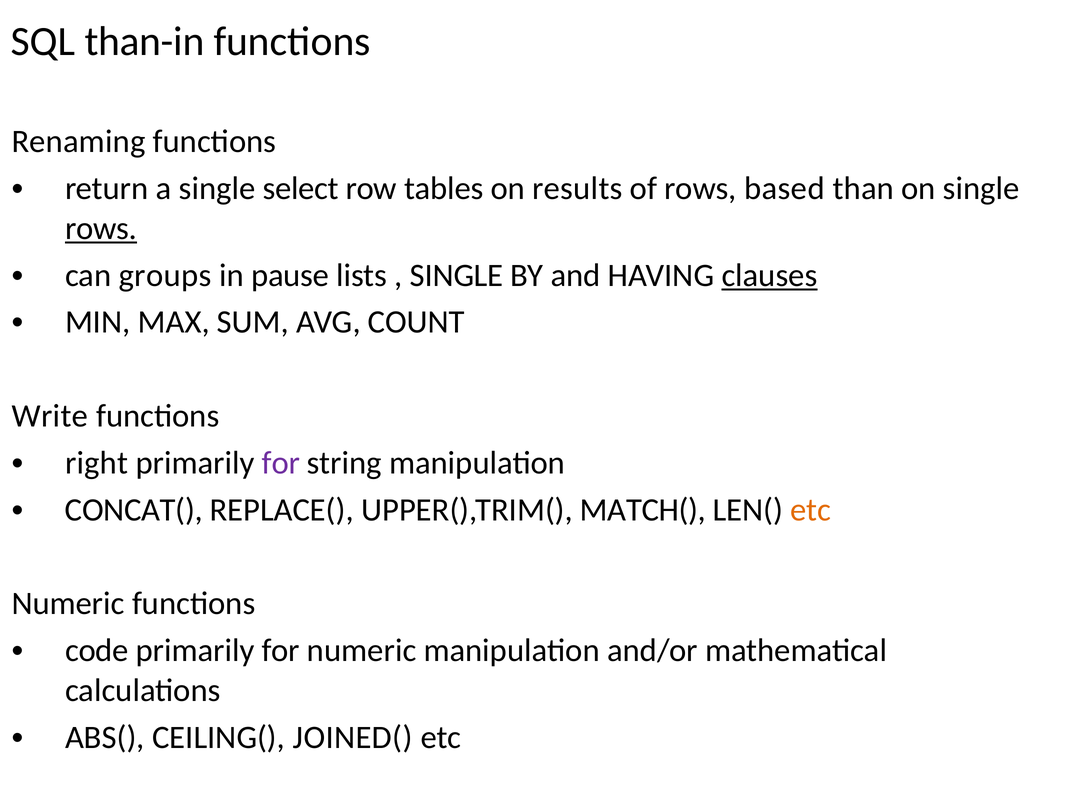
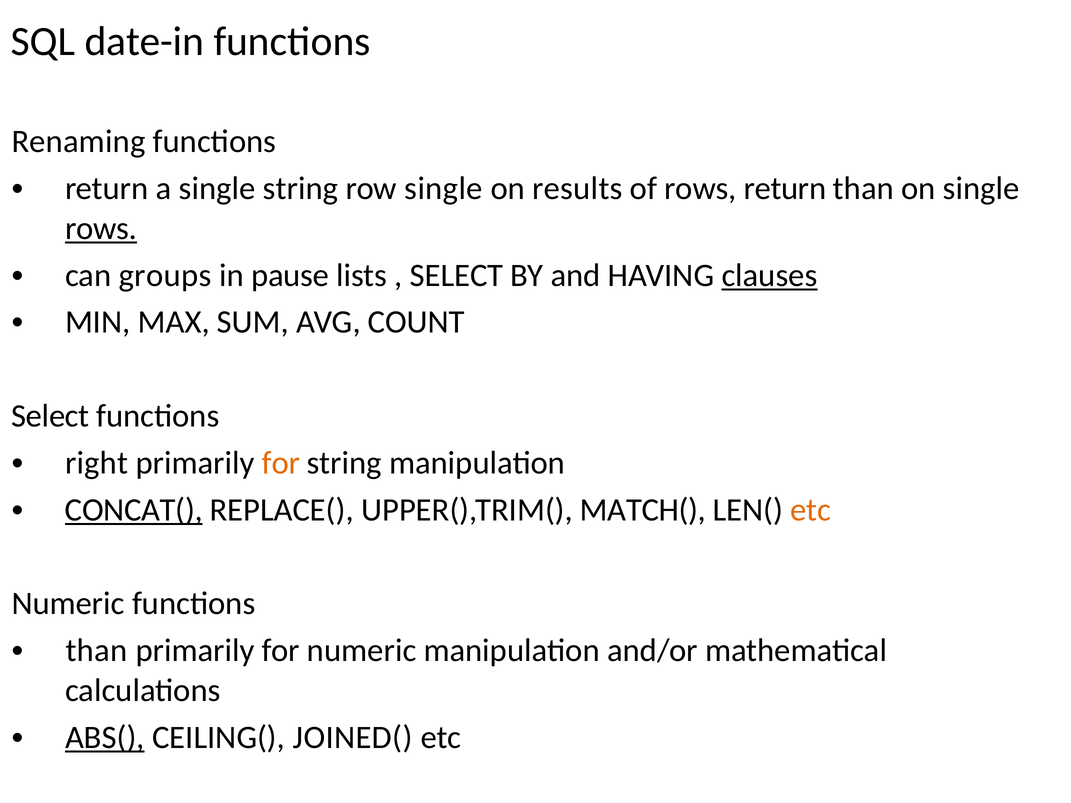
than-in: than-in -> date-in (144, 41)
single select: select -> string (300, 189)
row tables: tables -> single (444, 189)
rows based: based -> return (785, 189)
SINGLE: SINGLE -> SELECT (457, 275)
Write: Write -> Select (50, 416)
for colour: purple -> orange (281, 463)
CONCAT( underline: none -> present (134, 510)
code: code -> than (97, 651)
ABS( underline: none -> present (105, 738)
